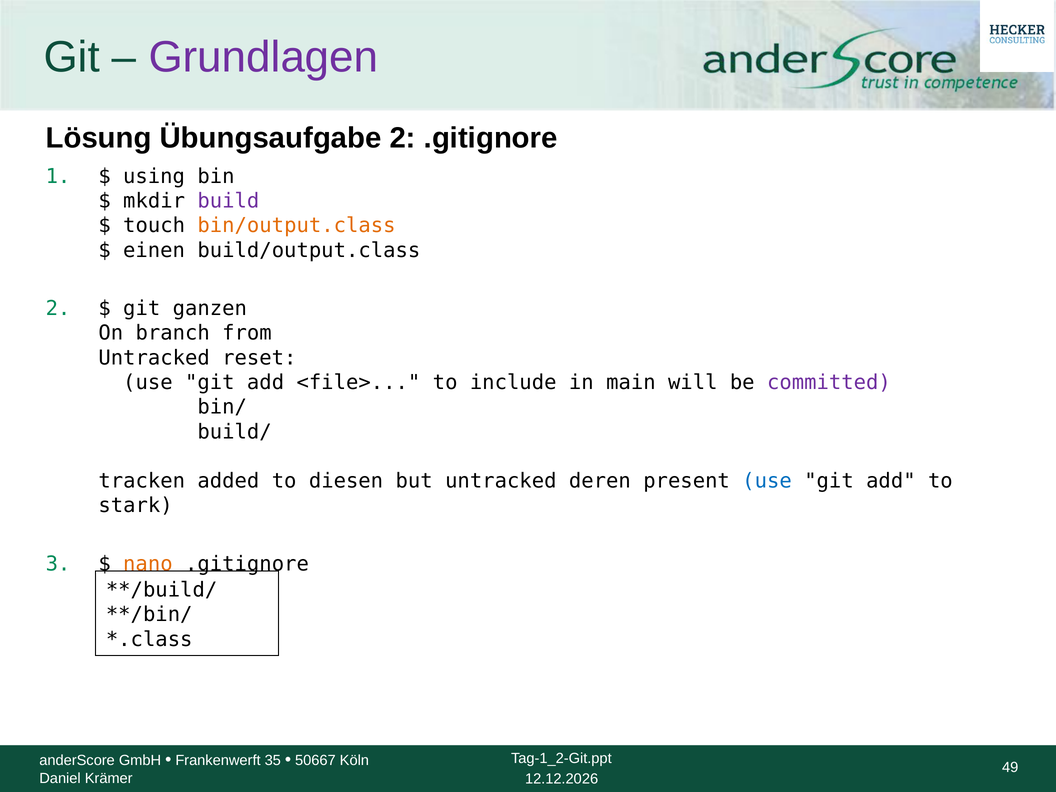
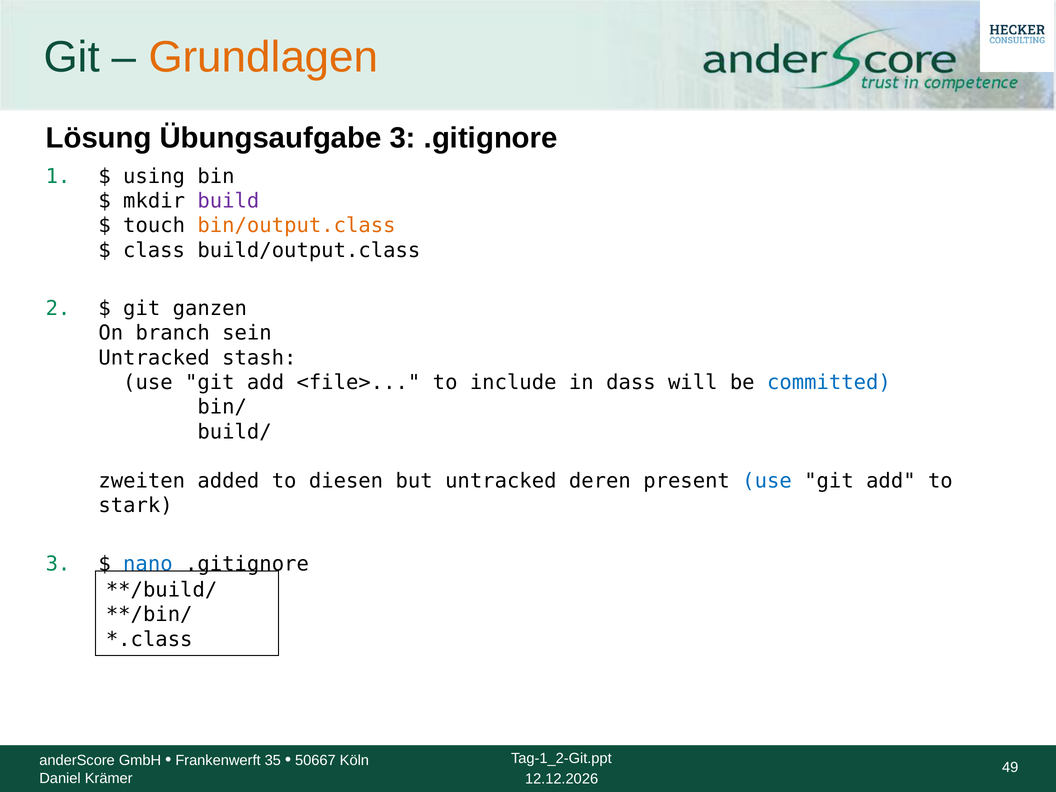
Grundlagen colour: purple -> orange (263, 57)
Übungsaufgabe 2: 2 -> 3 (403, 138)
einen: einen -> class (154, 250)
from: from -> sein (247, 333)
reset: reset -> stash (259, 358)
main: main -> dass (631, 382)
committed colour: purple -> blue (829, 382)
tracken: tracken -> zweiten (142, 481)
nano colour: orange -> blue (148, 564)
